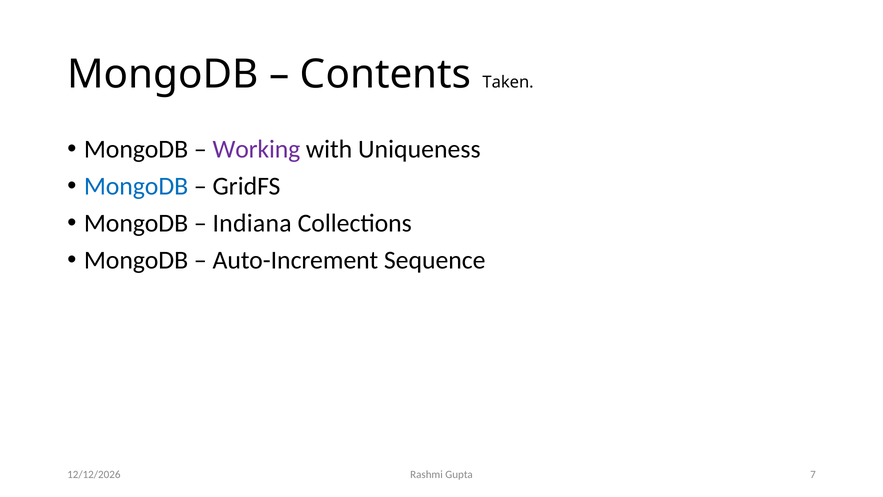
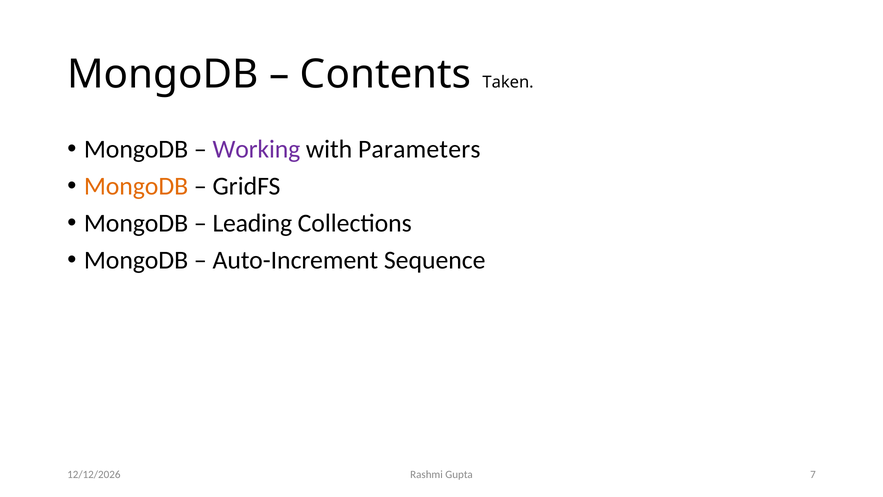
Uniqueness: Uniqueness -> Parameters (419, 149)
MongoDB colour: blue -> orange (136, 186)
Indiana: Indiana -> Leading (252, 223)
